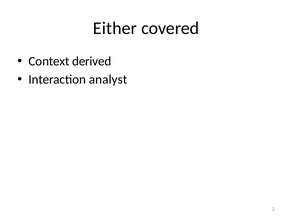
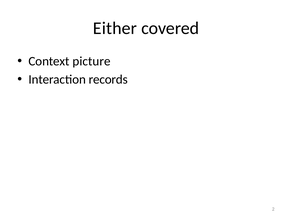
derived: derived -> picture (92, 61)
analyst: analyst -> records (108, 79)
